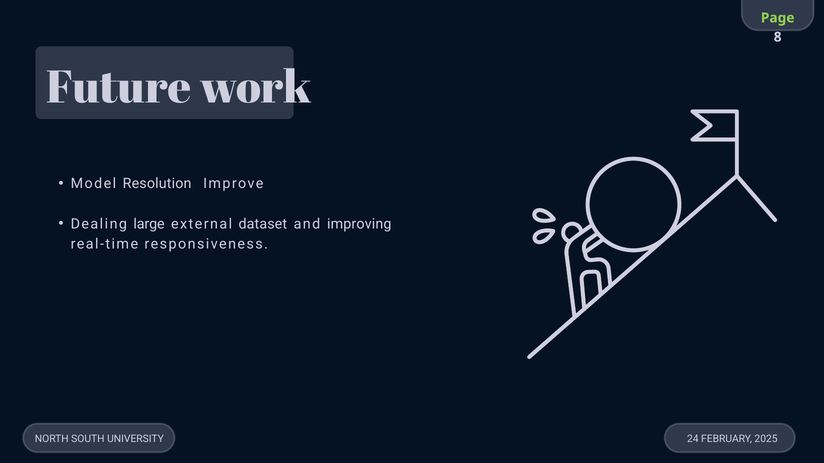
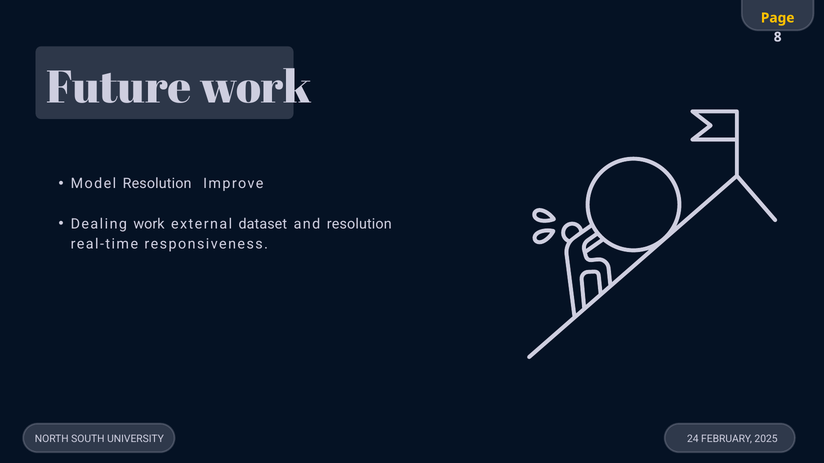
Page colour: light green -> yellow (778, 18)
Dealing large: large -> work (149, 224)
and improving: improving -> resolution (359, 224)
